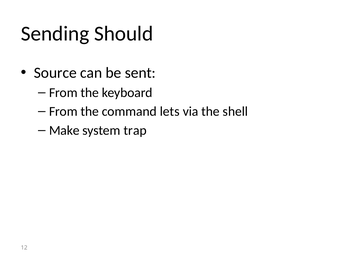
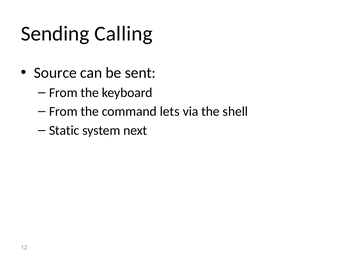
Should: Should -> Calling (124, 34)
Make: Make -> Static (64, 131)
trap: trap -> next (135, 131)
